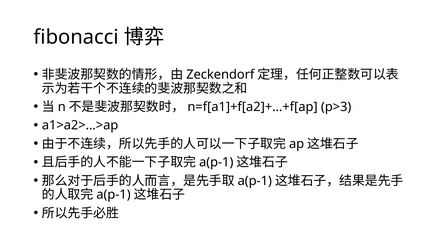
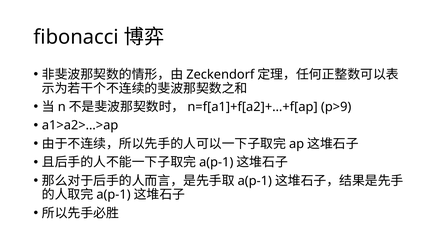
p>3: p>3 -> p>9 (336, 107)
